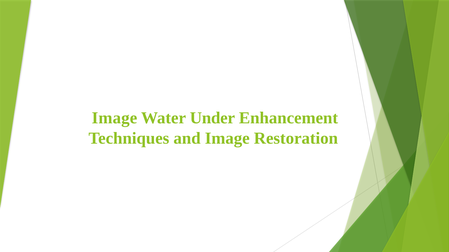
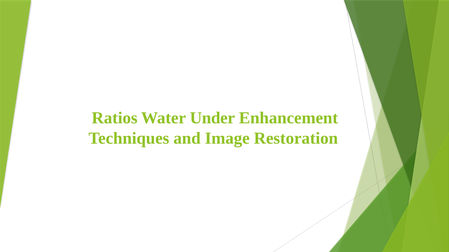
Image: Image -> Ratios (115, 118)
